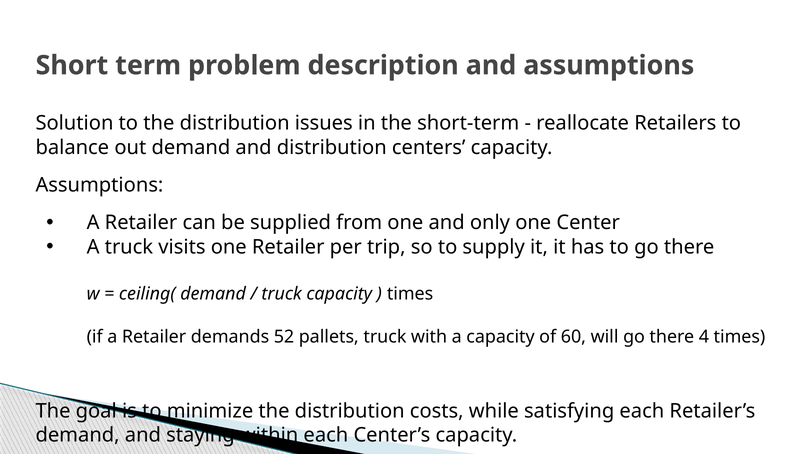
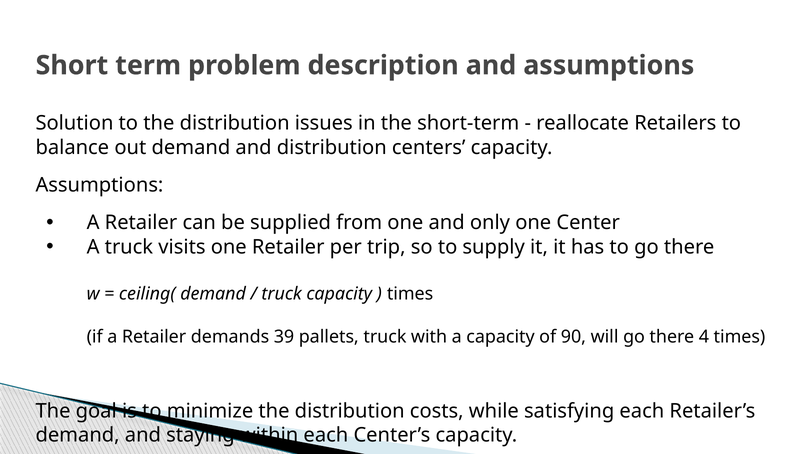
52: 52 -> 39 (284, 337)
60: 60 -> 90 (573, 337)
